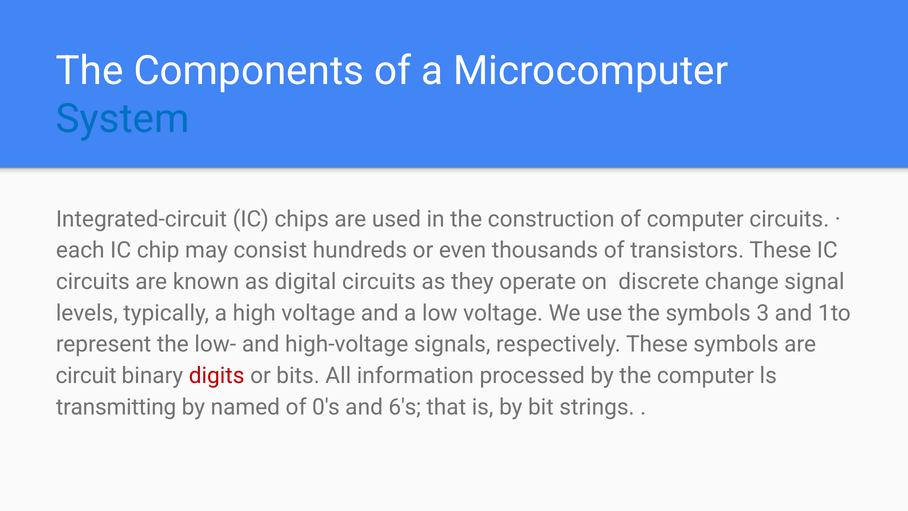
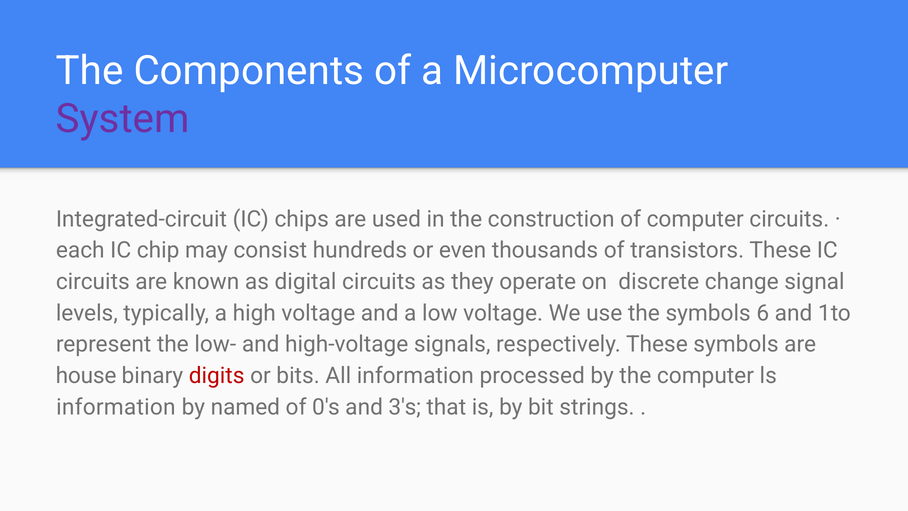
System colour: blue -> purple (123, 119)
3: 3 -> 6 (763, 313)
circuit: circuit -> house (86, 376)
transmitting: transmitting -> information (116, 407)
6's: 6's -> 3's (405, 407)
